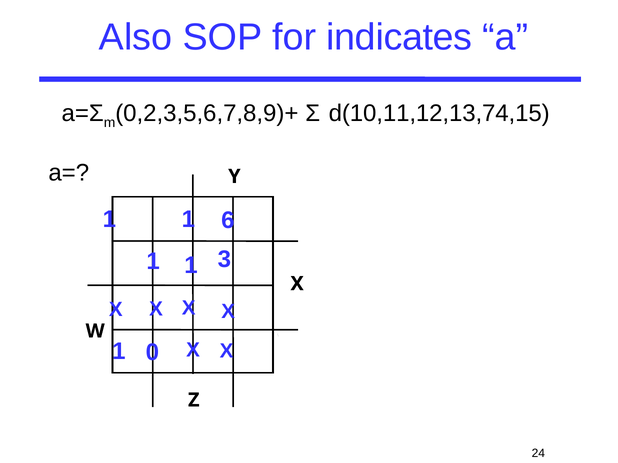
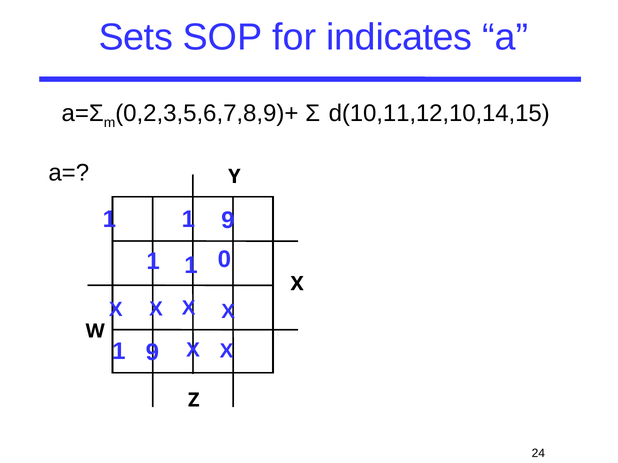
Also: Also -> Sets (136, 37)
d(10,11,12,13,74,15: d(10,11,12,13,74,15 -> d(10,11,12,10,14,15 (439, 113)
6: 6 -> 9 (228, 220)
3: 3 -> 0 (224, 260)
0: 0 -> 9 (152, 353)
